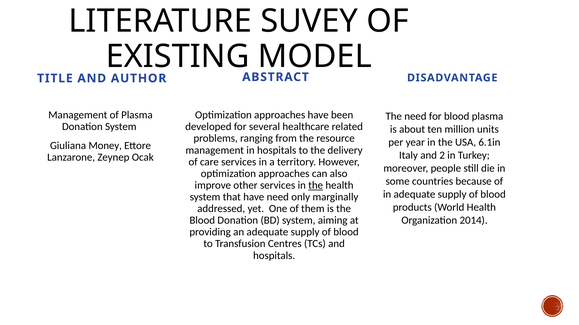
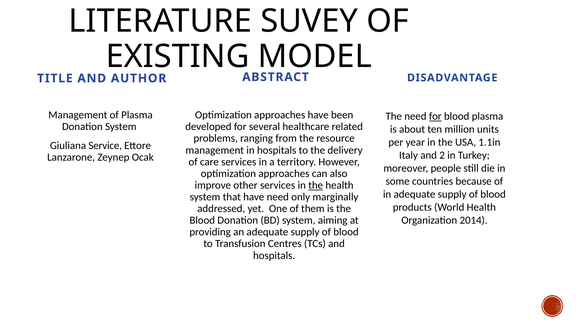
for underline: none -> present (435, 117)
6.1in: 6.1in -> 1.1in (489, 143)
Money: Money -> Service (105, 146)
